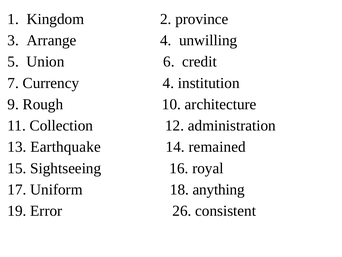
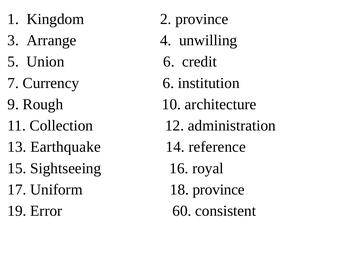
Currency 4: 4 -> 6 (168, 83)
remained: remained -> reference (217, 147)
18 anything: anything -> province (219, 189)
26: 26 -> 60 (182, 211)
